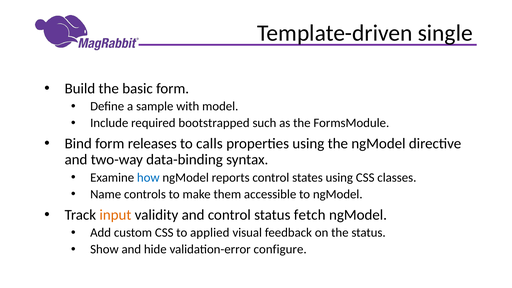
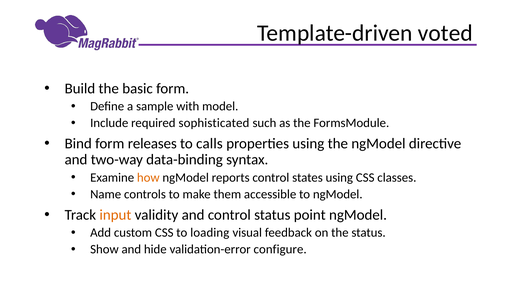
single: single -> voted (445, 33)
bootstrapped: bootstrapped -> sophisticated (214, 123)
how colour: blue -> orange (148, 178)
fetch: fetch -> point (310, 215)
applied: applied -> loading (210, 233)
